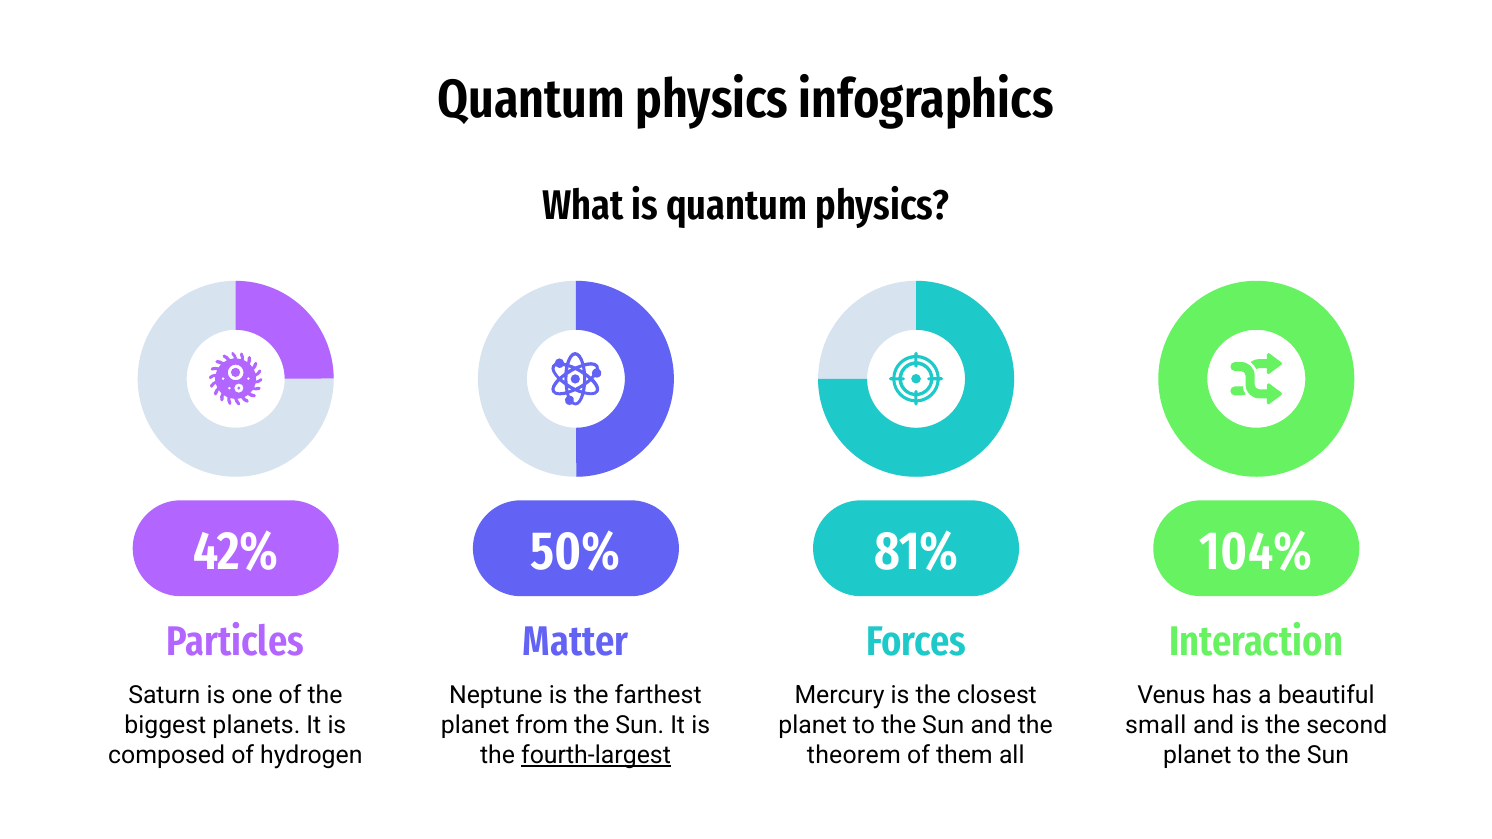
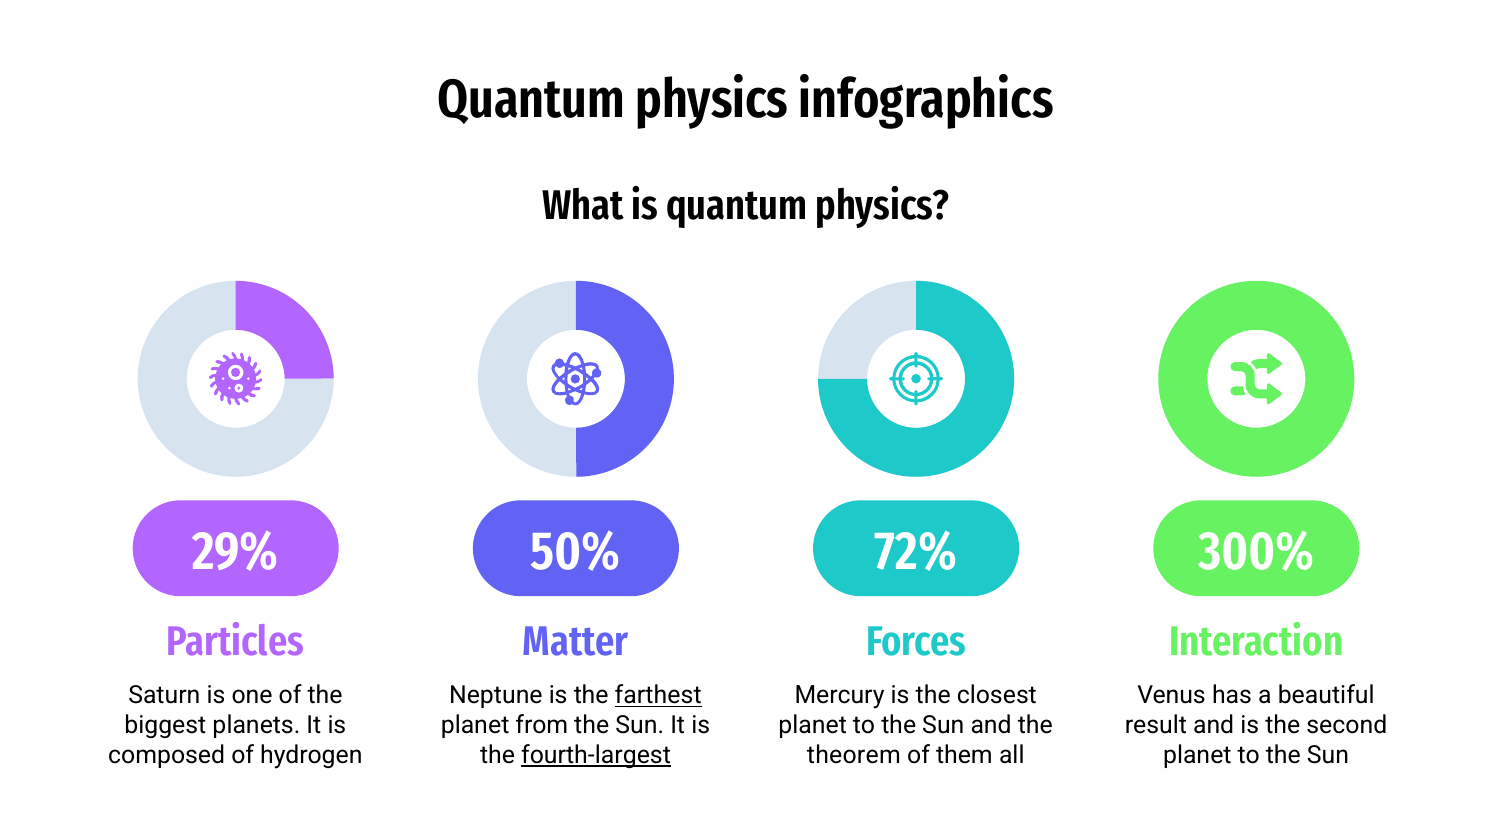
42%: 42% -> 29% (236, 551)
81%: 81% -> 72% (916, 551)
104%: 104% -> 300% (1256, 551)
farthest underline: none -> present (658, 696)
small: small -> result (1156, 726)
